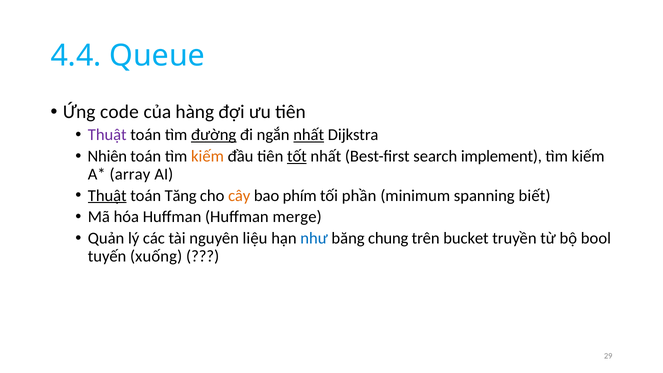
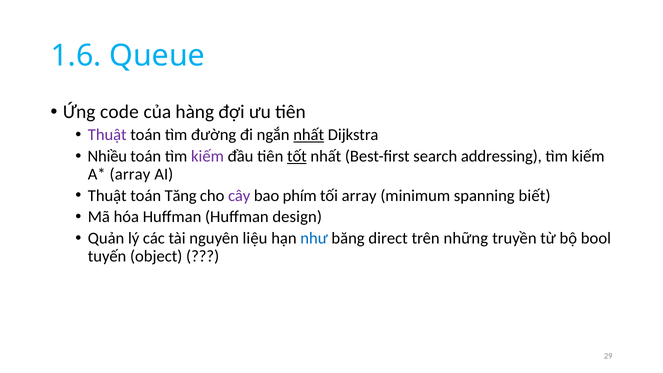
4.4: 4.4 -> 1.6 (76, 56)
đường underline: present -> none (214, 135)
Nhiên: Nhiên -> Nhiều (107, 156)
kiếm colour: orange -> purple (207, 156)
implement: implement -> addressing (501, 156)
Thuật underline: present -> none (107, 196)
cây colour: orange -> purple (239, 196)
tối phần: phần -> array (359, 196)
merge: merge -> design (297, 217)
chung: chung -> direct (388, 238)
bucket: bucket -> những (466, 238)
xuống: xuống -> object (156, 256)
